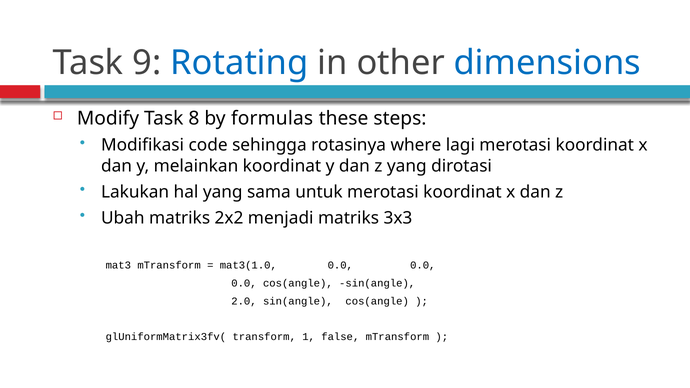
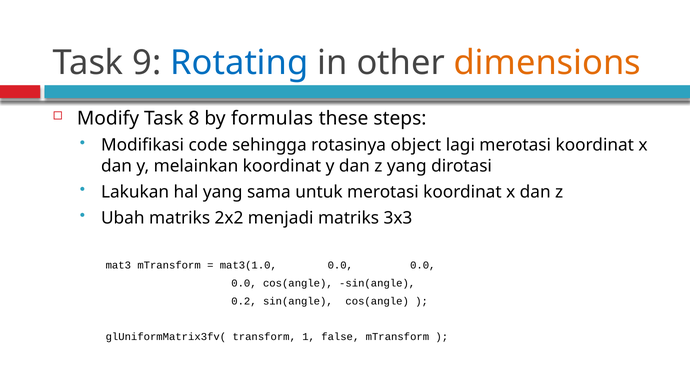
dimensions colour: blue -> orange (547, 63)
where: where -> object (416, 145)
2.0: 2.0 -> 0.2 (244, 301)
